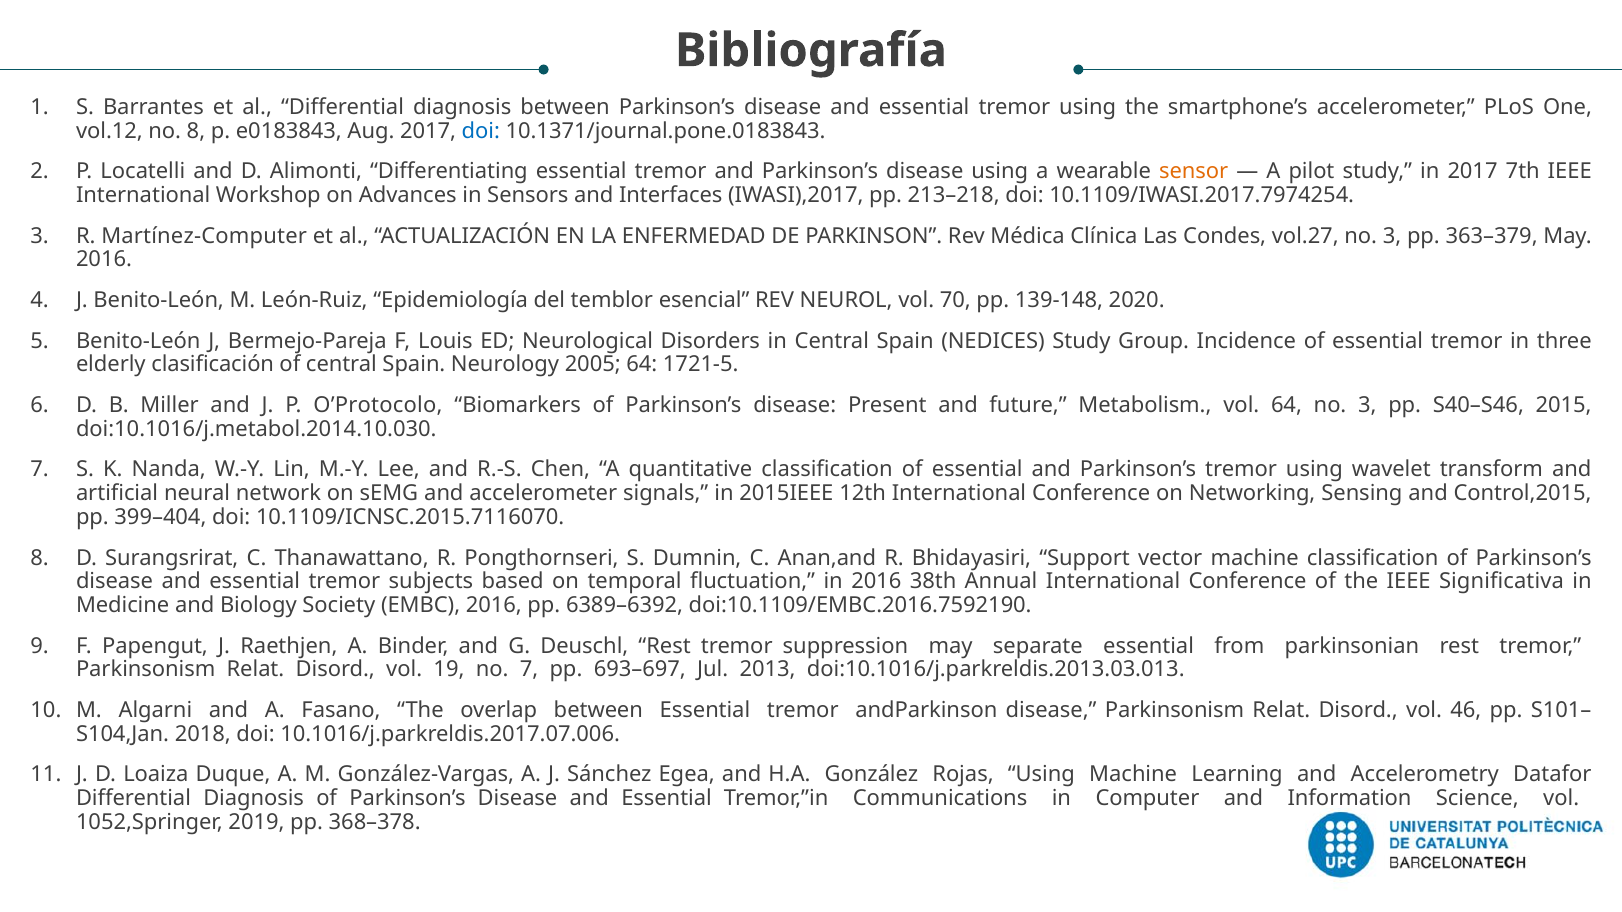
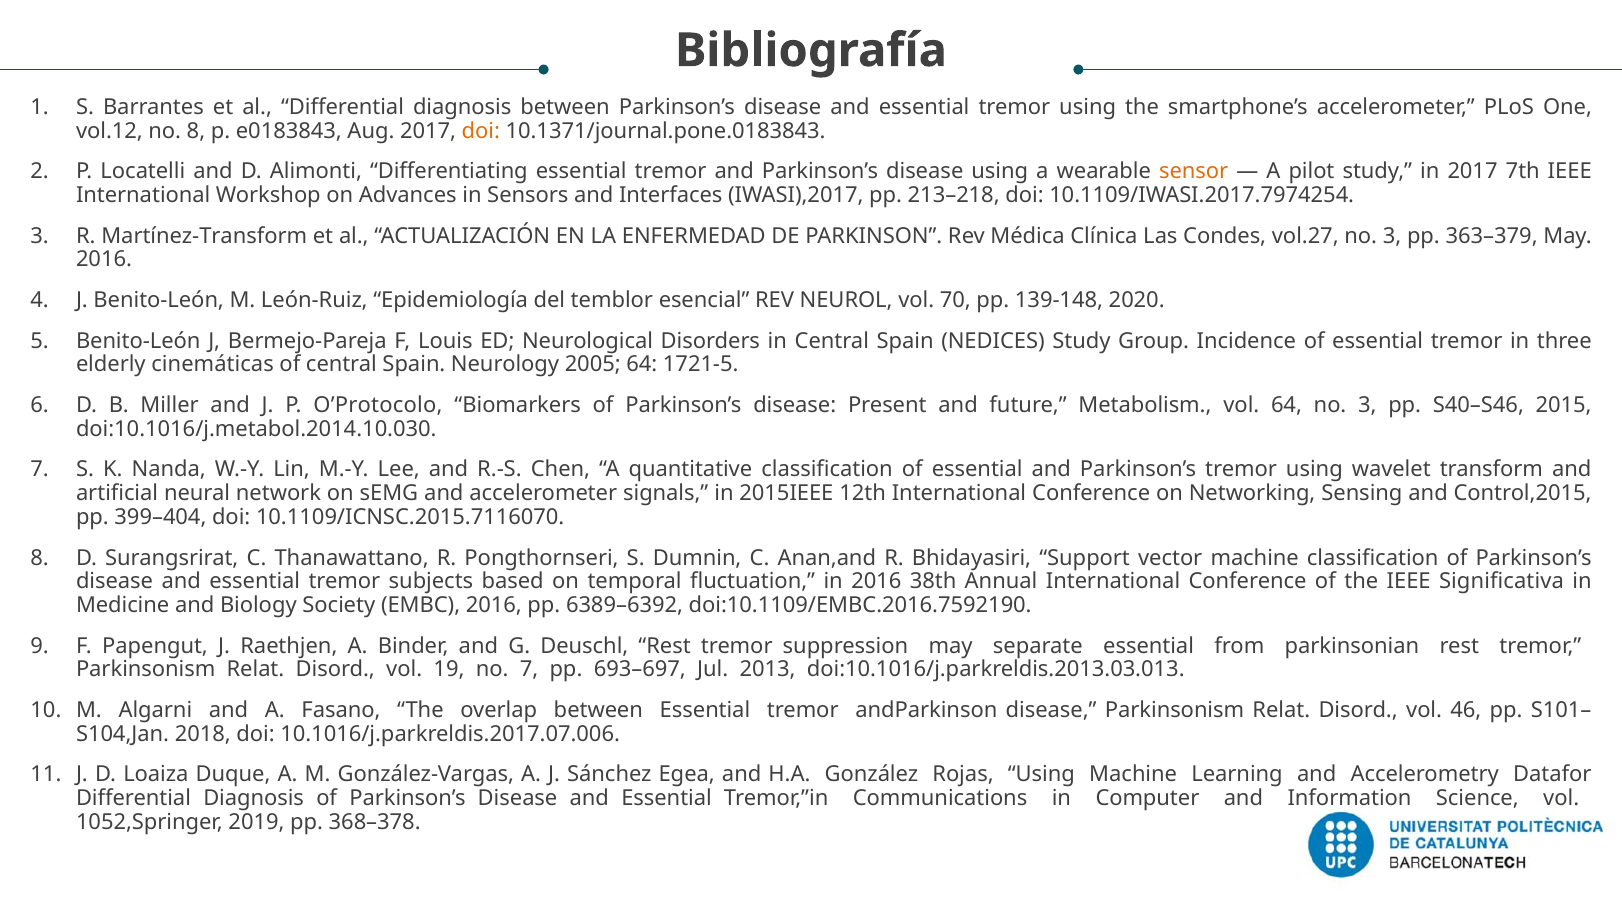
doi colour: blue -> orange (481, 131)
Martínez-Computer: Martínez-Computer -> Martínez-Transform (204, 236)
clasificación: clasificación -> cinemáticas (213, 365)
